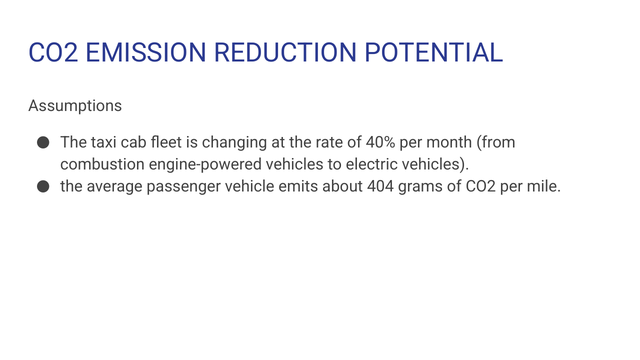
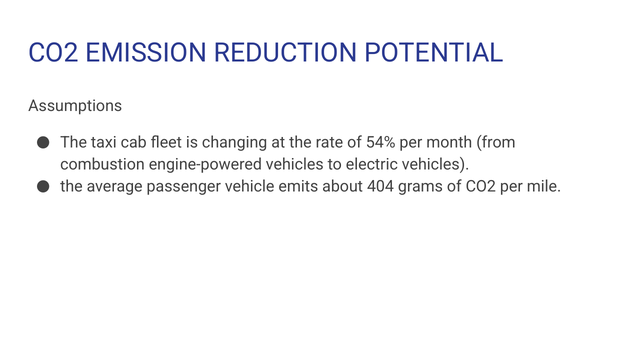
40%: 40% -> 54% (381, 142)
